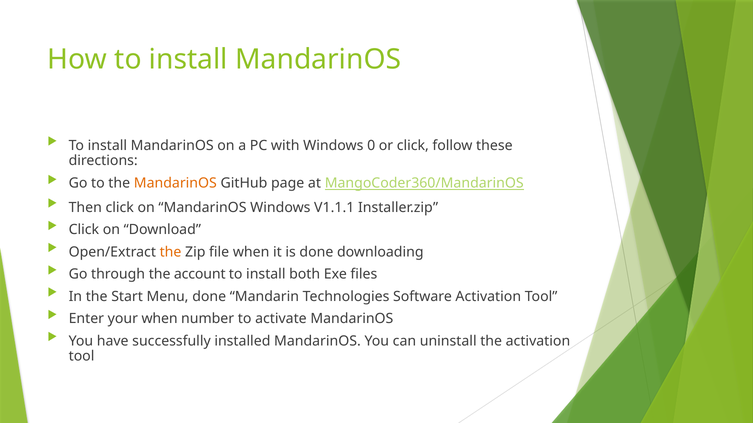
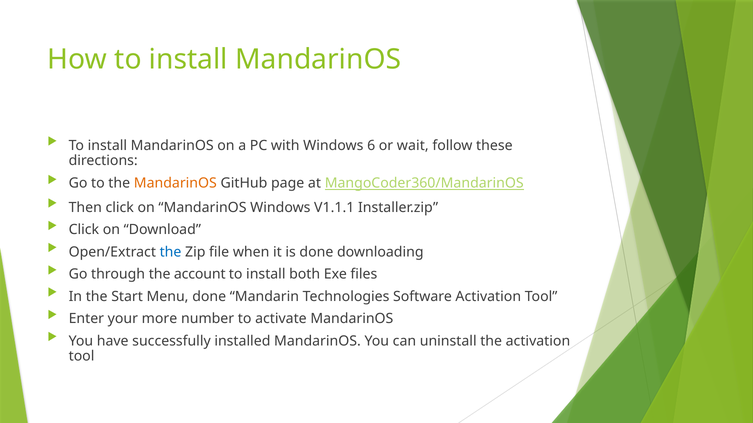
0: 0 -> 6 (371, 146)
or click: click -> wait (413, 146)
the colour: orange -> blue (171, 252)
your when: when -> more (159, 319)
